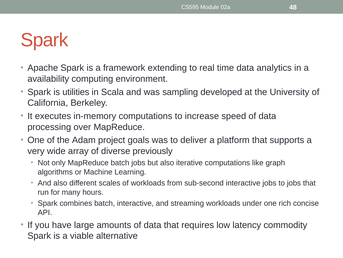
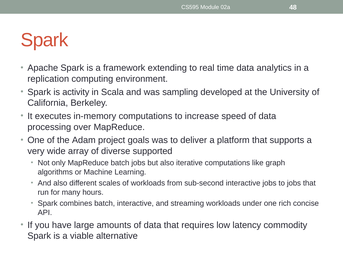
availability: availability -> replication (48, 79)
utilities: utilities -> activity (76, 92)
previously: previously -> supported (153, 151)
